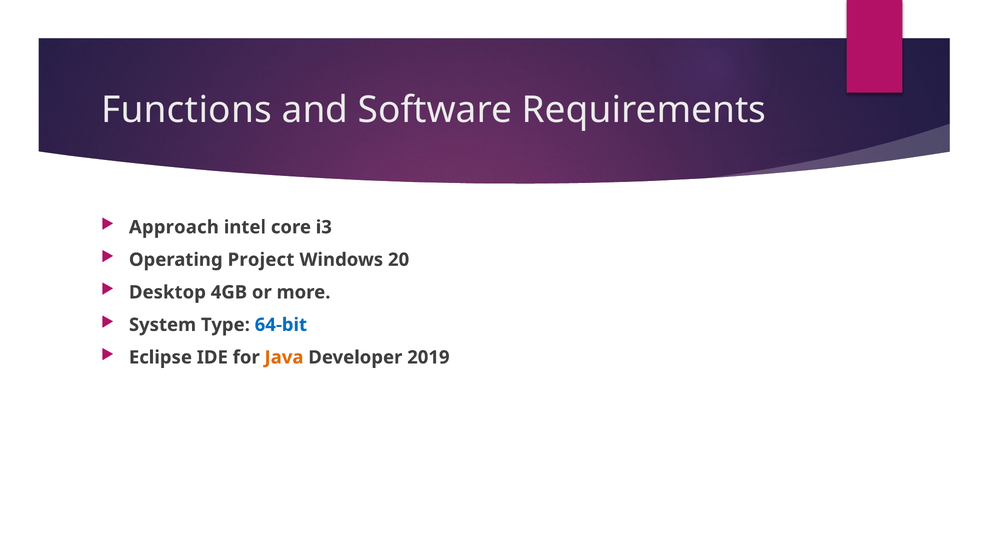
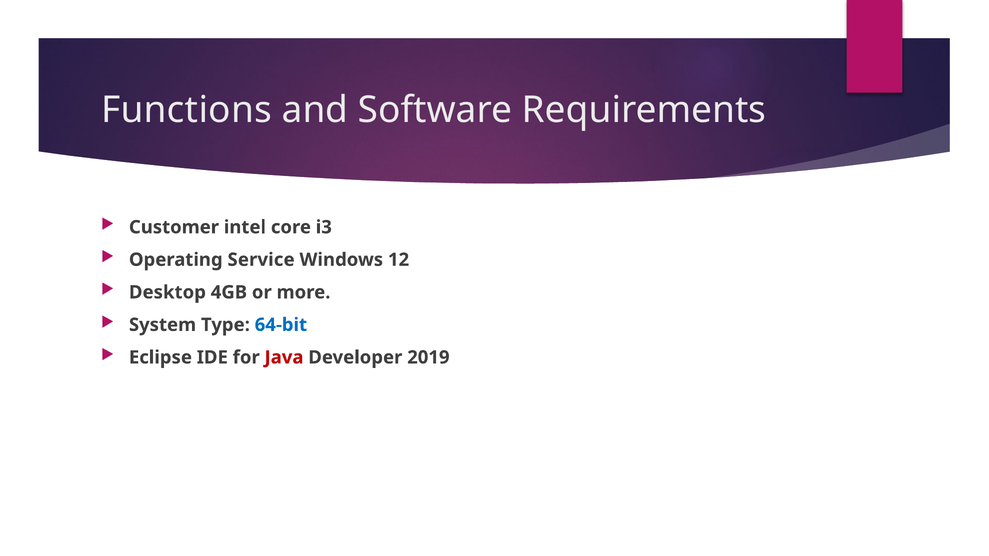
Approach: Approach -> Customer (174, 227)
Project: Project -> Service (261, 260)
20: 20 -> 12 (399, 260)
Java colour: orange -> red (284, 358)
